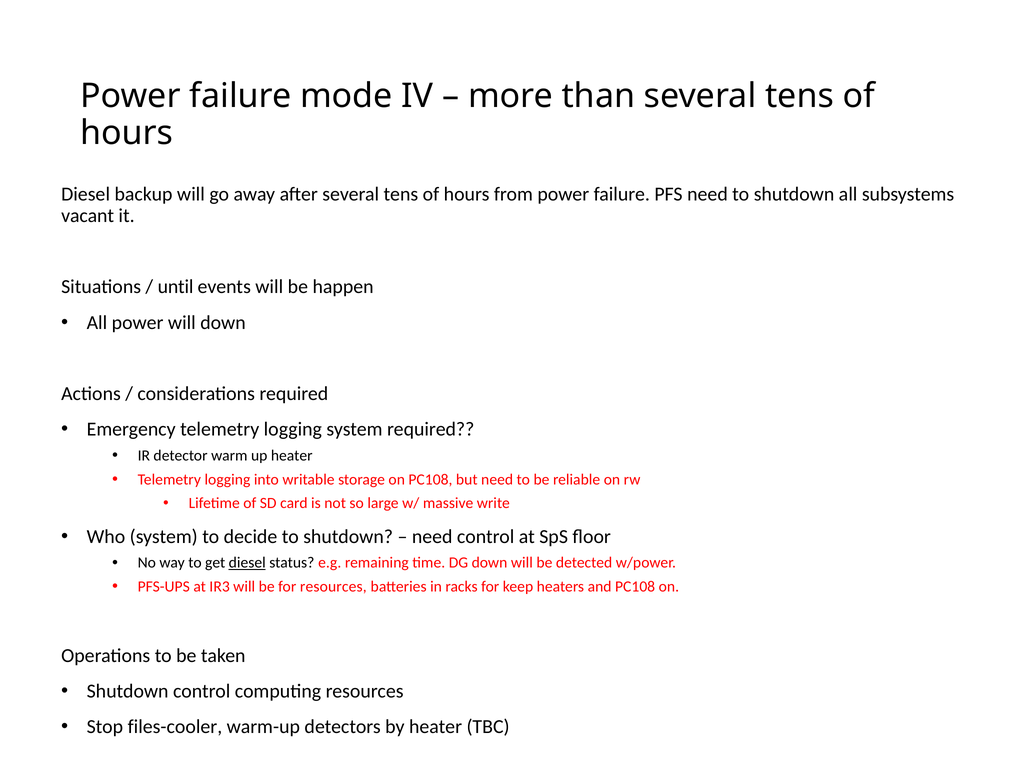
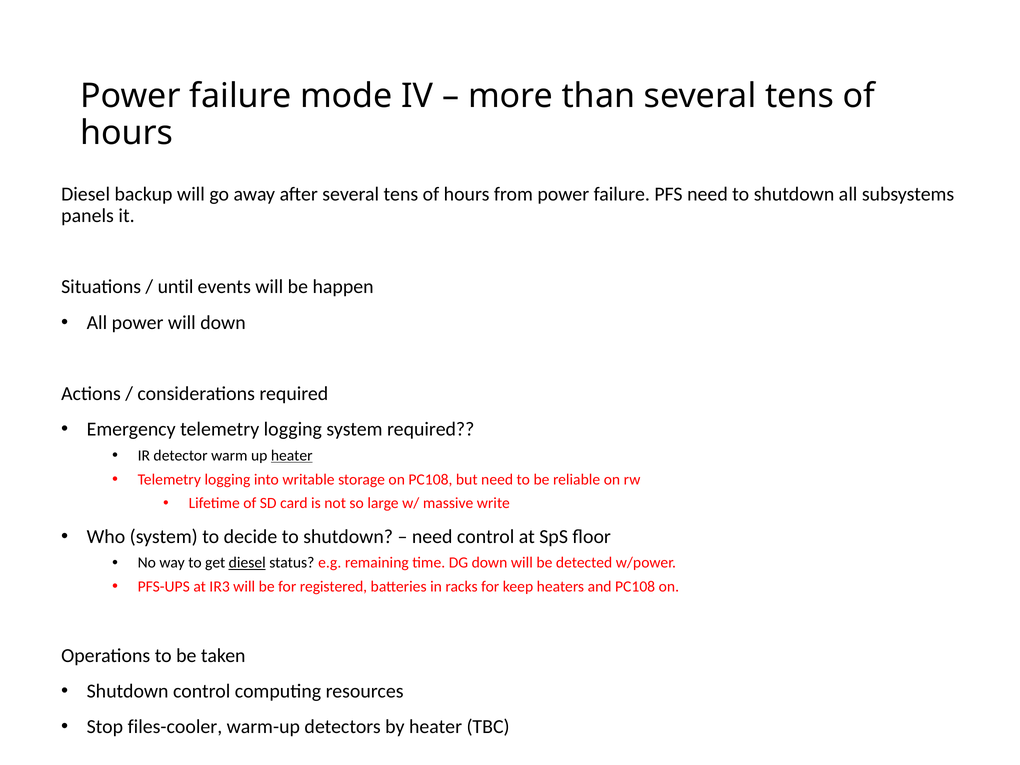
vacant: vacant -> panels (88, 216)
heater underline: none -> present (292, 456)
for resources: resources -> registered (333, 587)
